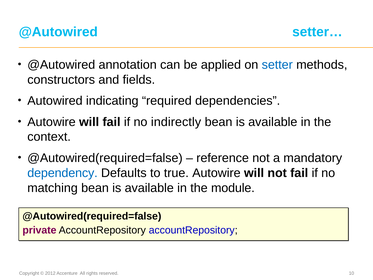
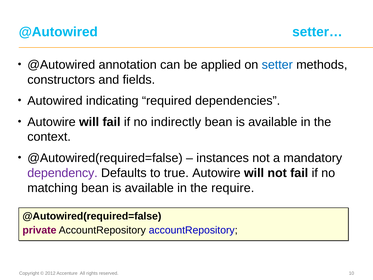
reference: reference -> instances (223, 158)
dependency colour: blue -> purple (63, 173)
module: module -> require (233, 188)
